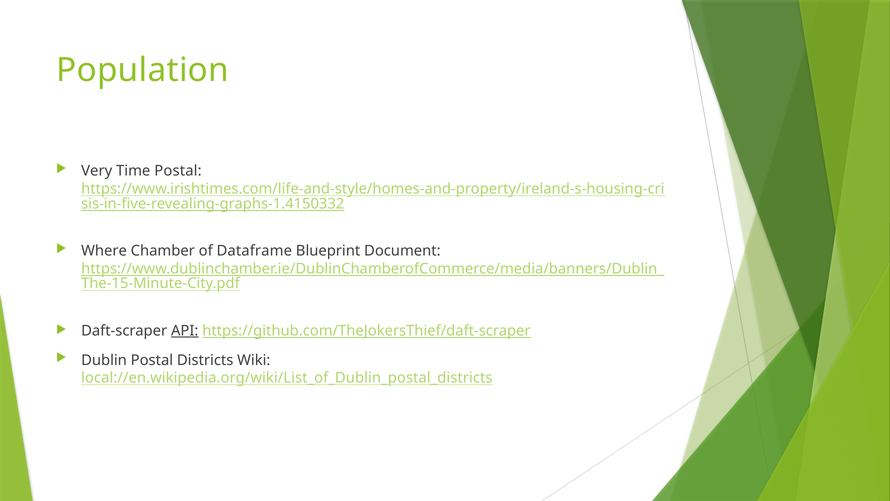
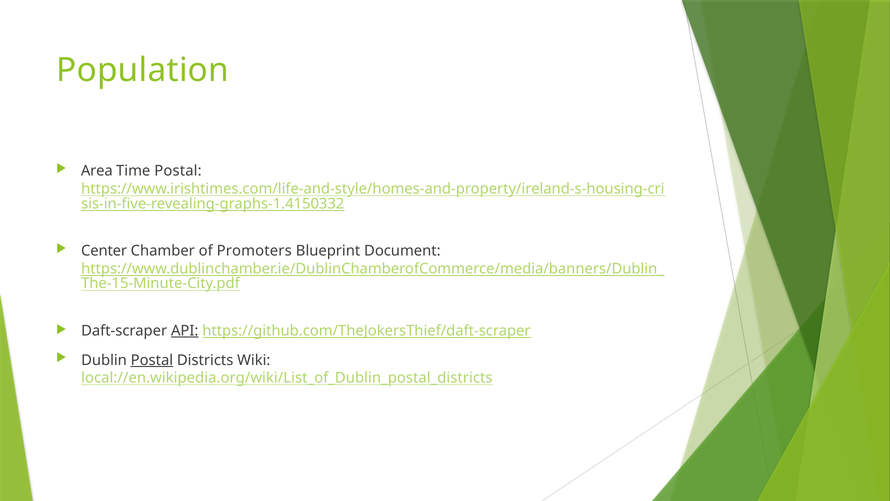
Very: Very -> Area (97, 171)
Where: Where -> Center (104, 251)
Dataframe: Dataframe -> Promoters (254, 251)
Postal underline: none -> present (152, 360)
